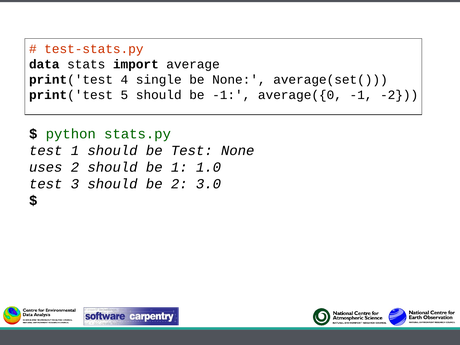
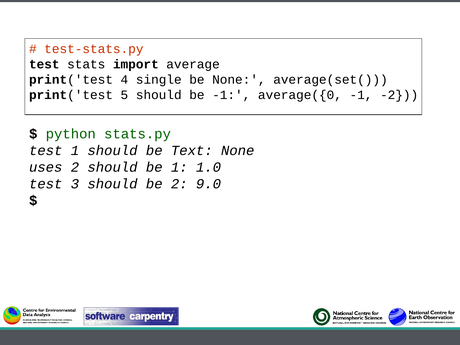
data: data -> test (44, 64)
be Test: Test -> Text (192, 151)
3.0: 3.0 -> 9.0 (209, 184)
